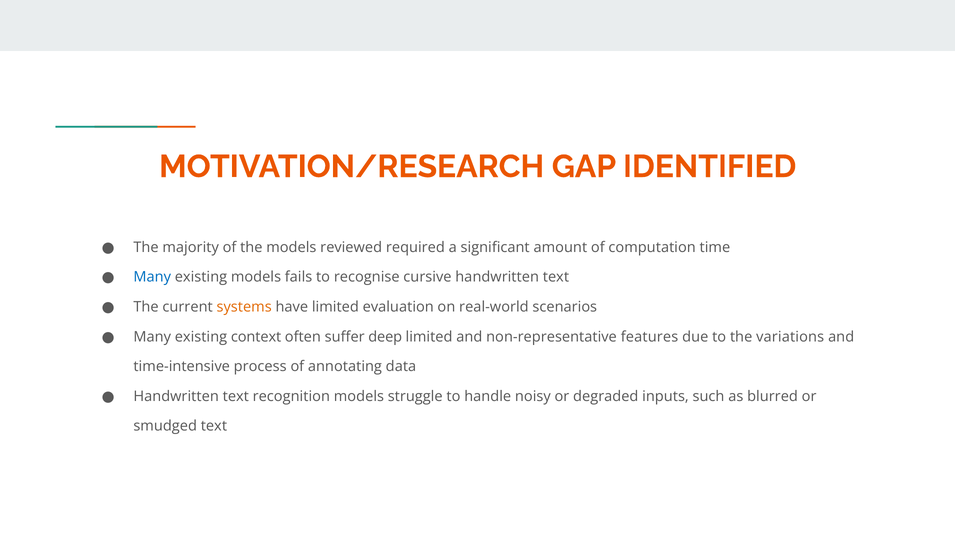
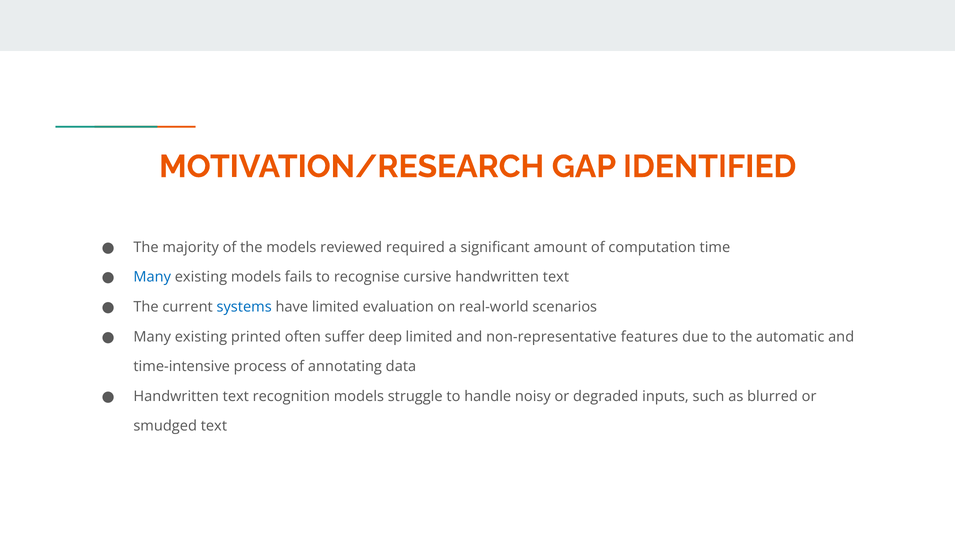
systems colour: orange -> blue (244, 307)
context: context -> printed (256, 337)
variations: variations -> automatic (790, 337)
